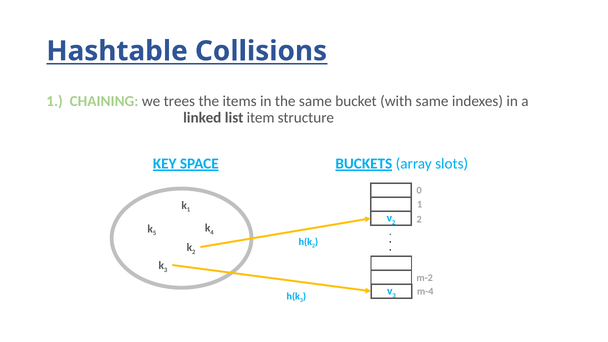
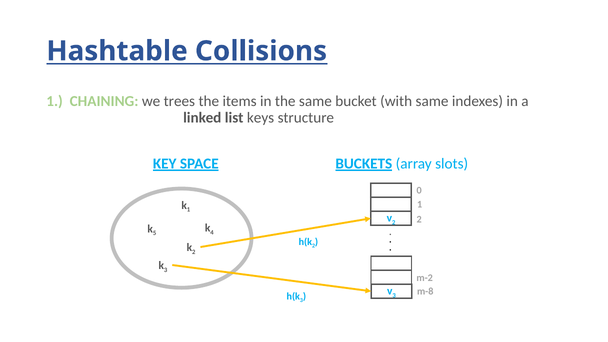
item: item -> keys (261, 118)
m-4: m-4 -> m-8 (425, 292)
